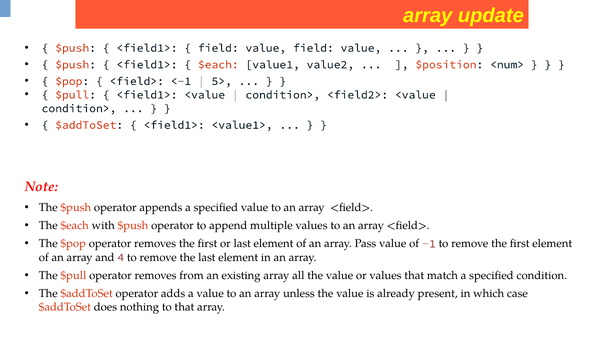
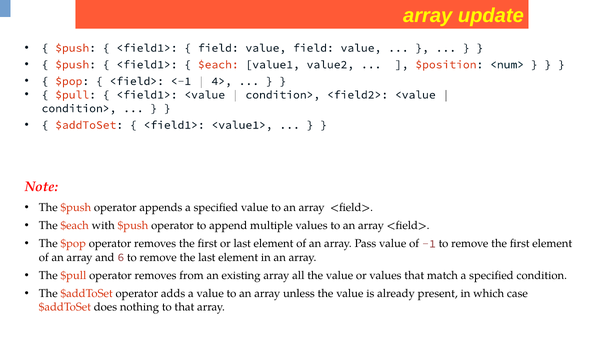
5>: 5> -> 4> (222, 81)
4: 4 -> 6 (121, 257)
